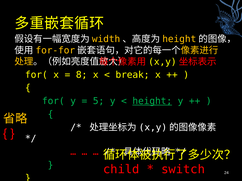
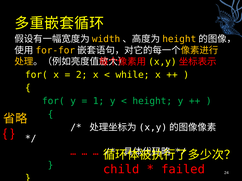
8: 8 -> 2 (82, 75)
break: break -> while (132, 75)
5: 5 -> 1 (99, 101)
height underline: present -> none (152, 101)
switch: switch -> failed (183, 170)
